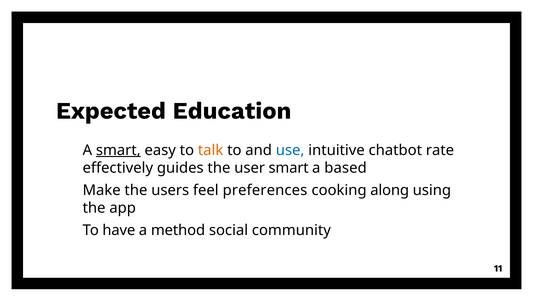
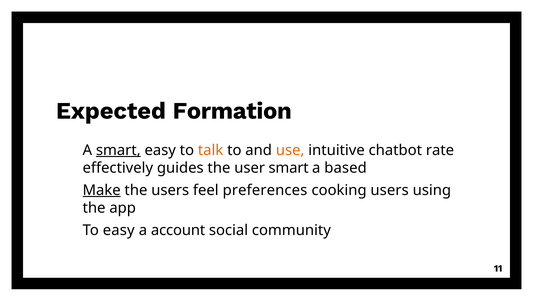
Education: Education -> Formation (232, 111)
use colour: blue -> orange (290, 150)
Make underline: none -> present (102, 190)
cooking along: along -> users (390, 190)
To have: have -> easy (119, 230)
method: method -> account (178, 230)
